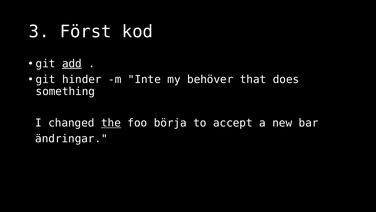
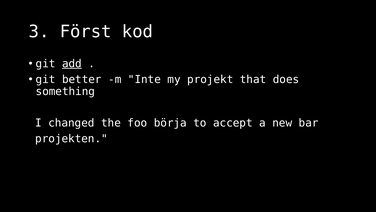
hinder: hinder -> better (82, 79)
behöver: behöver -> projekt (210, 79)
the underline: present -> none (111, 123)
ändringar: ändringar -> projekten (71, 138)
